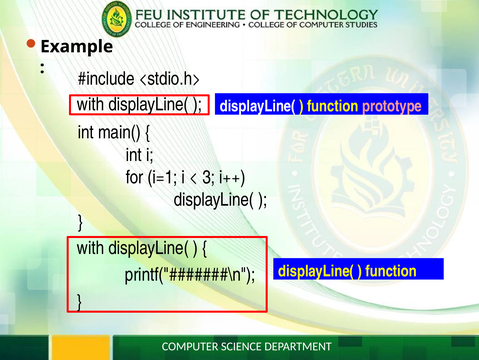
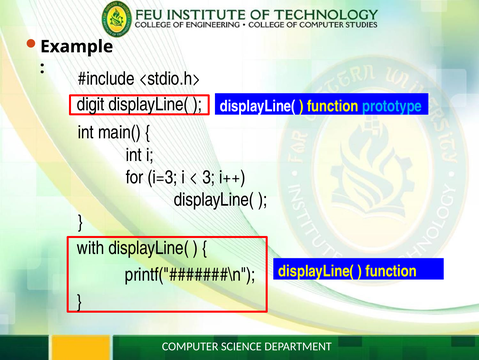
with: with -> digit (91, 104)
prototype colour: pink -> light blue (392, 106)
i=1: i=1 -> i=3 (163, 177)
